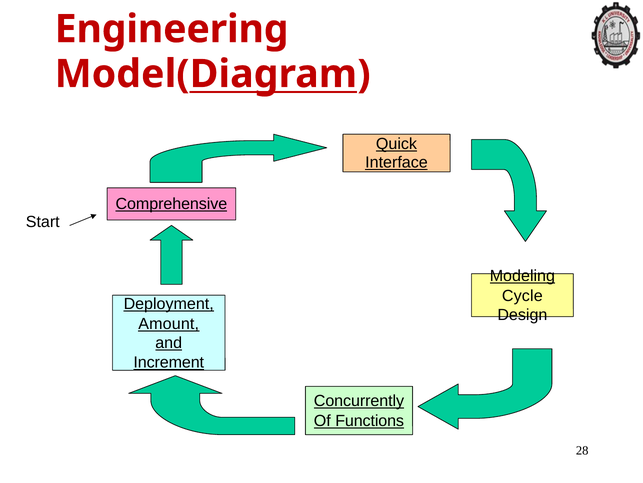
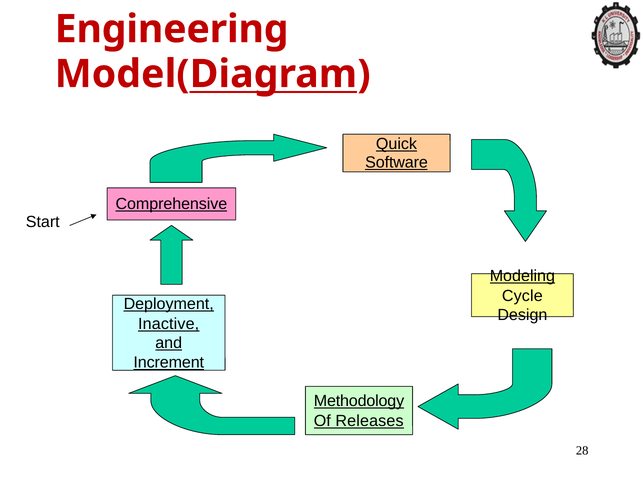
Interface: Interface -> Software (397, 162)
Amount: Amount -> Inactive (169, 323)
Concurrently: Concurrently -> Methodology (359, 400)
Functions: Functions -> Releases (370, 420)
